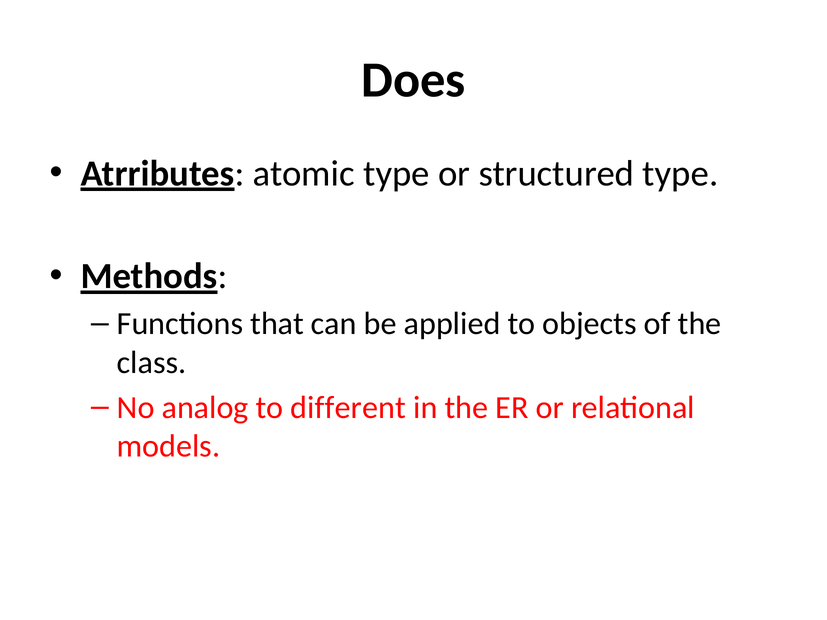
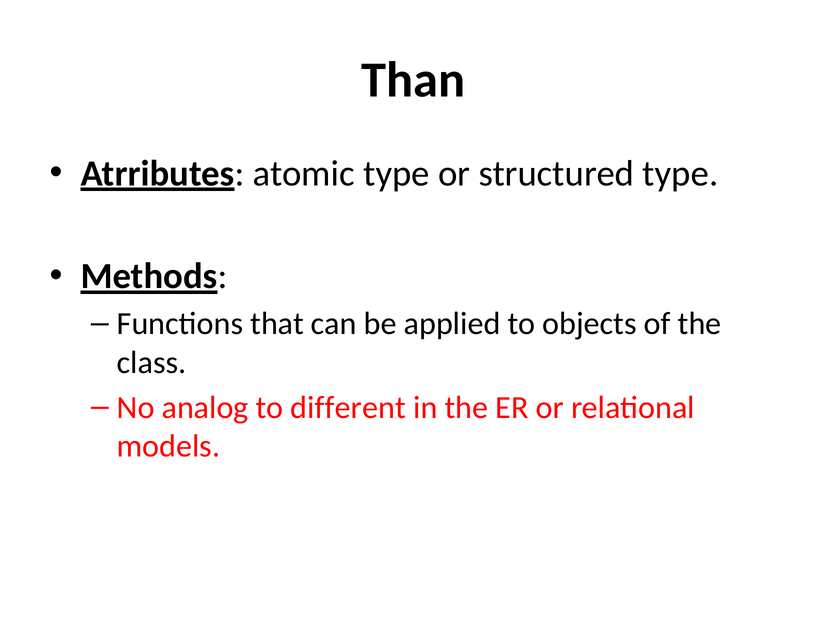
Does: Does -> Than (413, 80)
